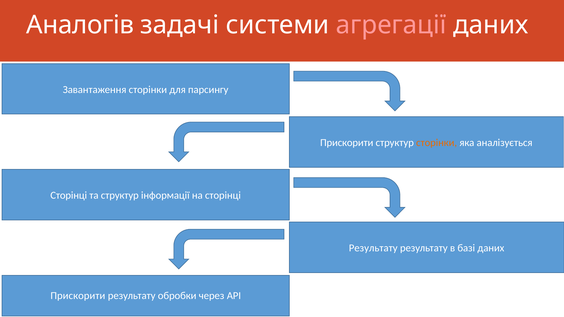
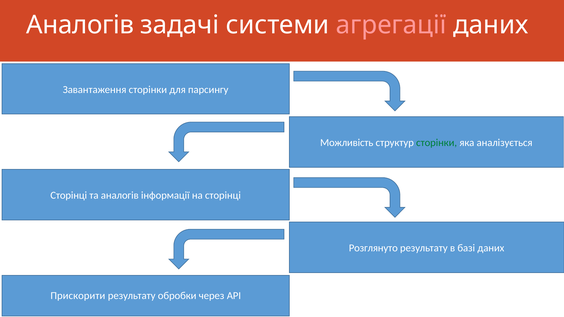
Прискорити: Прискорити -> Можливість (347, 143)
сторінки colour: orange -> green (437, 143)
та структур: структур -> аналогів (120, 196)
Результату: Результату -> Розглянуто (373, 248)
